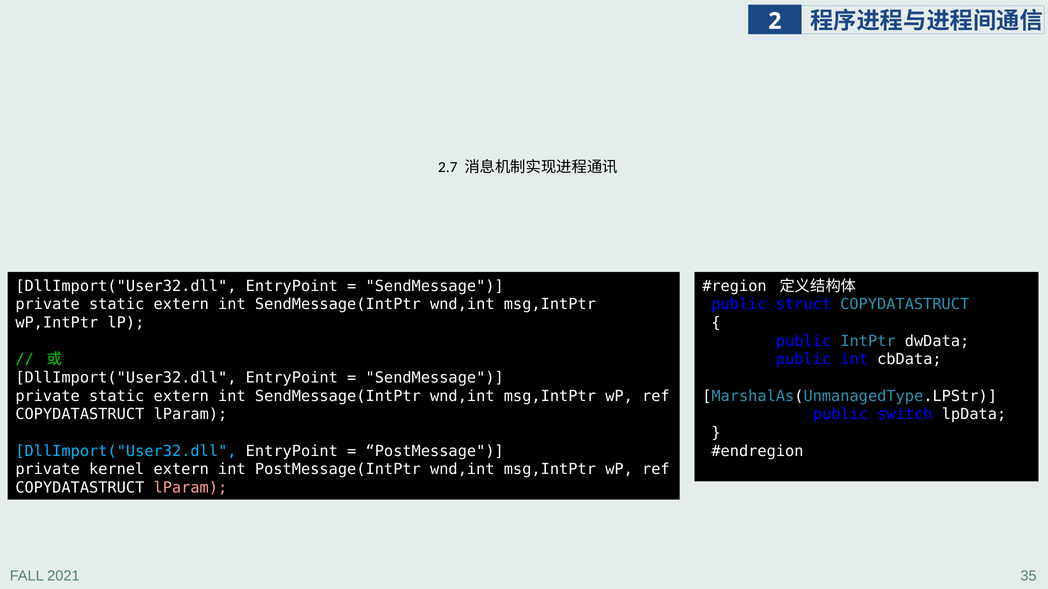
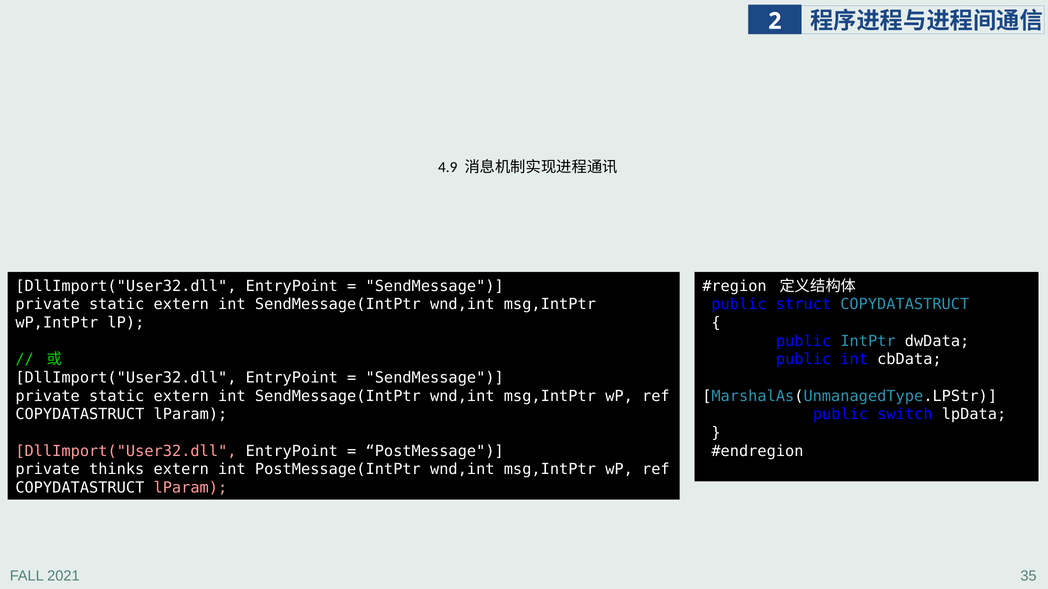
2.7: 2.7 -> 4.9 (448, 167)
DllImport("User32.dll colour: light blue -> pink (126, 451)
kernel: kernel -> thinks (117, 470)
